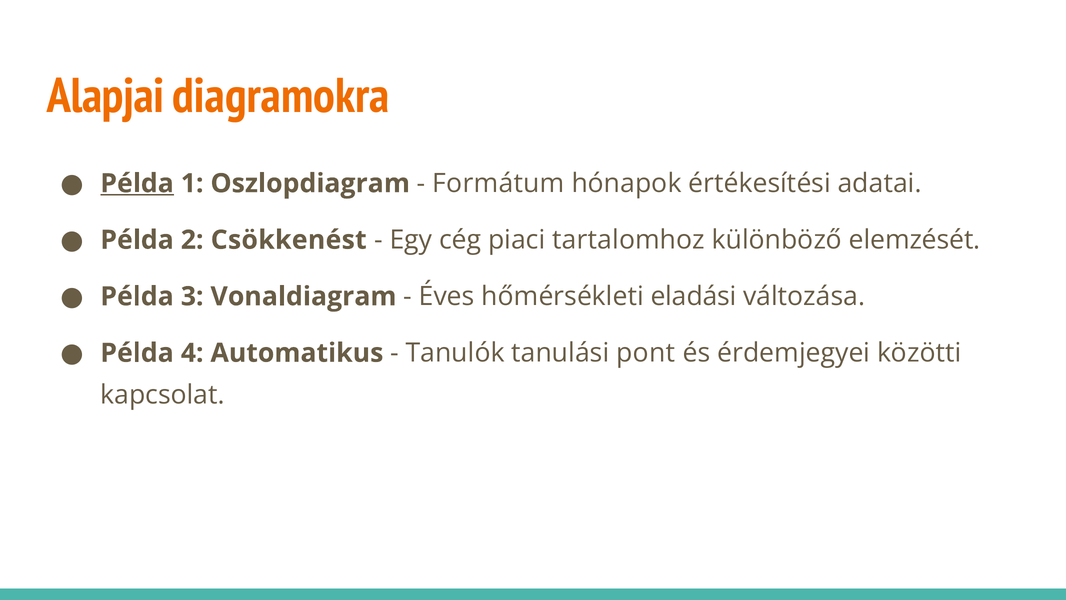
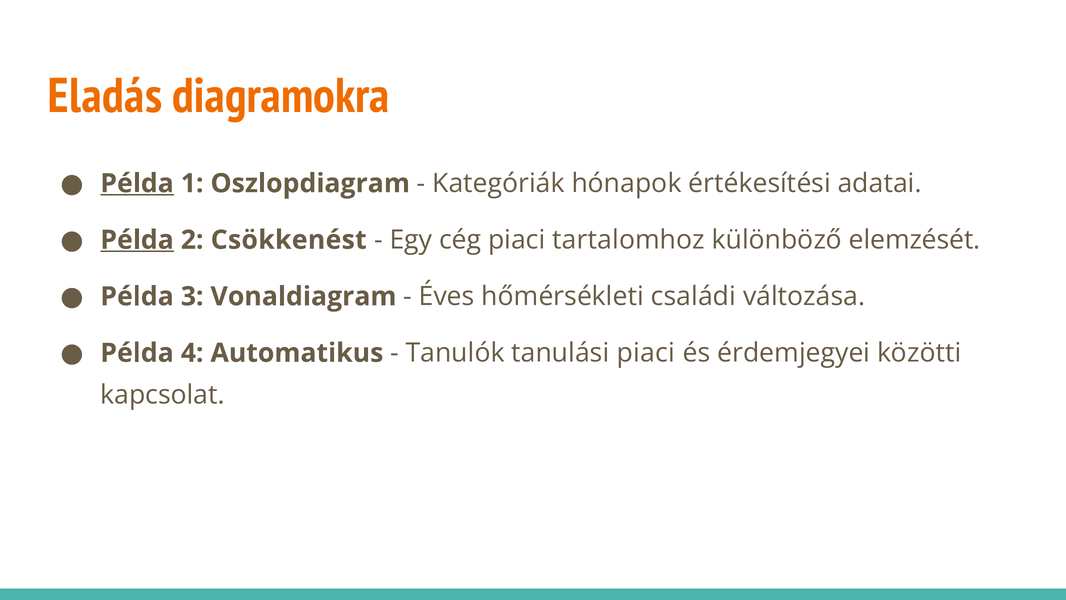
Alapjai: Alapjai -> Eladás (105, 96)
Formátum: Formátum -> Kategóriák (499, 183)
Példa underline: none -> present (137, 240)
eladási: eladási -> családi (693, 296)
tanulási pont: pont -> piaci (646, 353)
